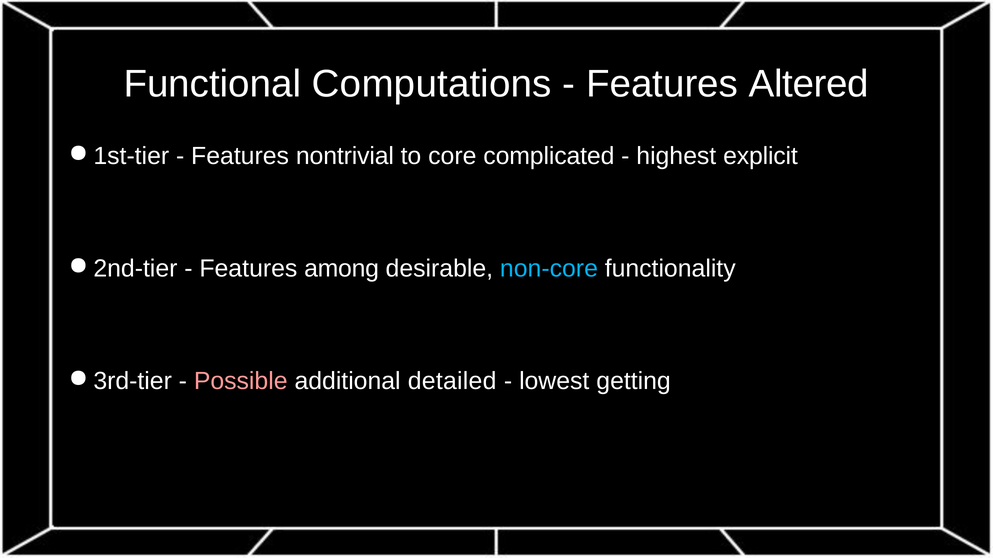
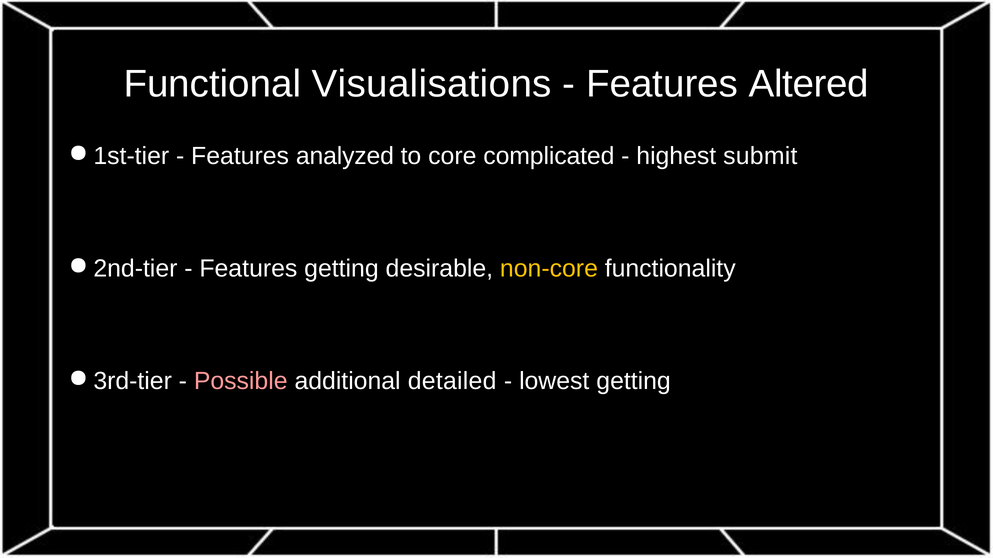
Computations: Computations -> Visualisations (432, 84)
nontrivial: nontrivial -> analyzed (345, 156)
explicit: explicit -> submit (760, 156)
Features among: among -> getting (341, 269)
non-core colour: light blue -> yellow (549, 269)
